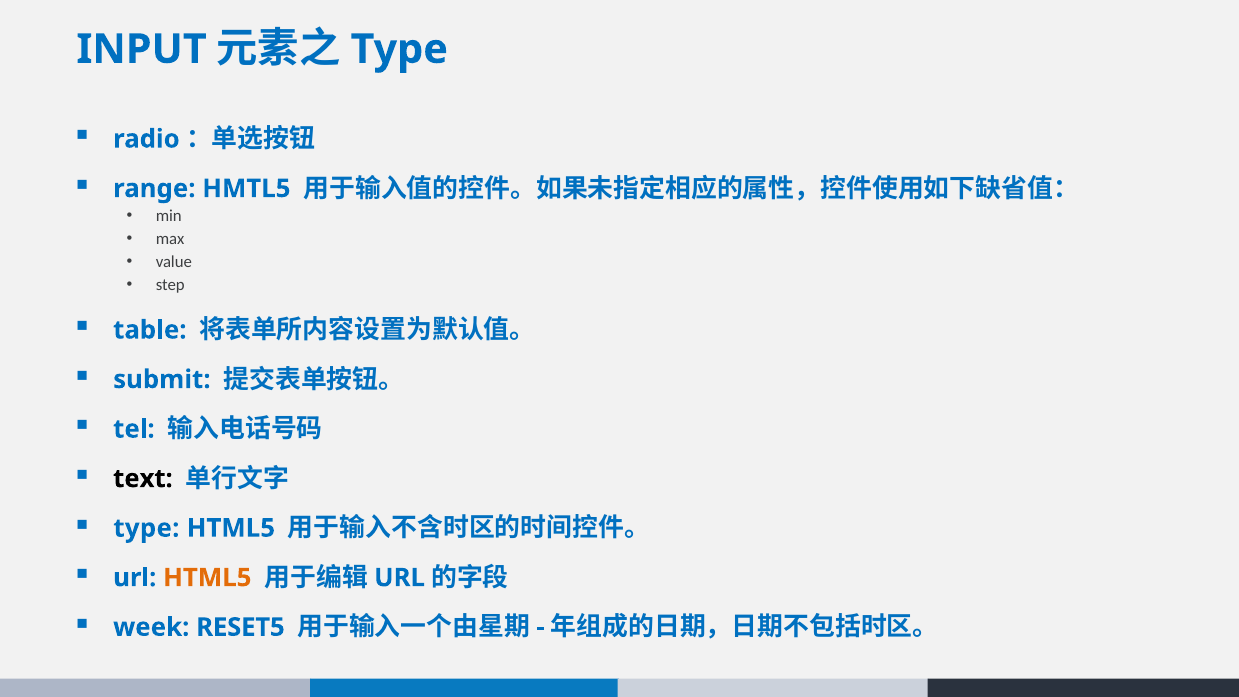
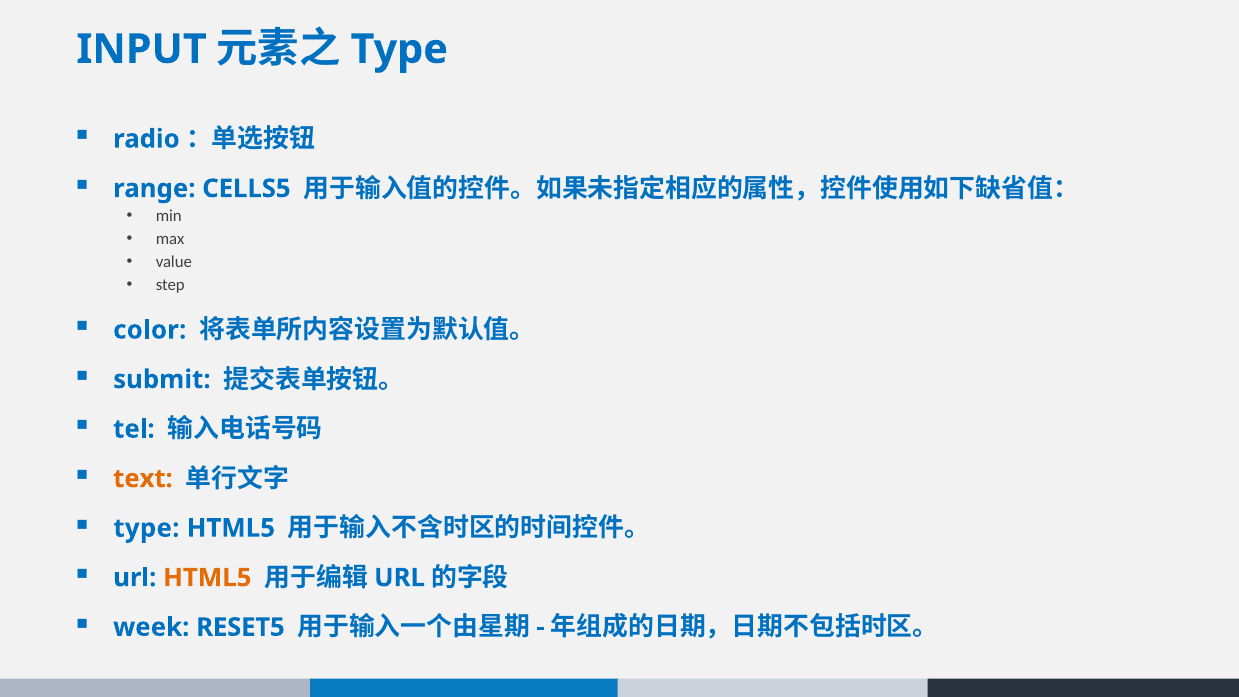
HMTL5: HMTL5 -> CELLS5 (246, 189)
table: table -> color (150, 330)
text colour: black -> orange (143, 479)
